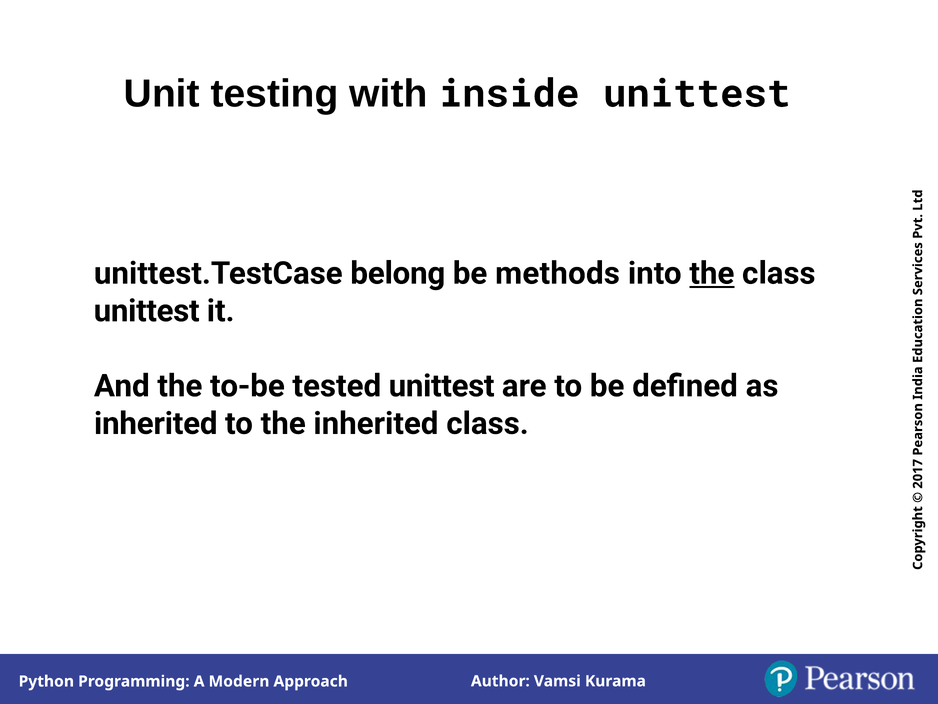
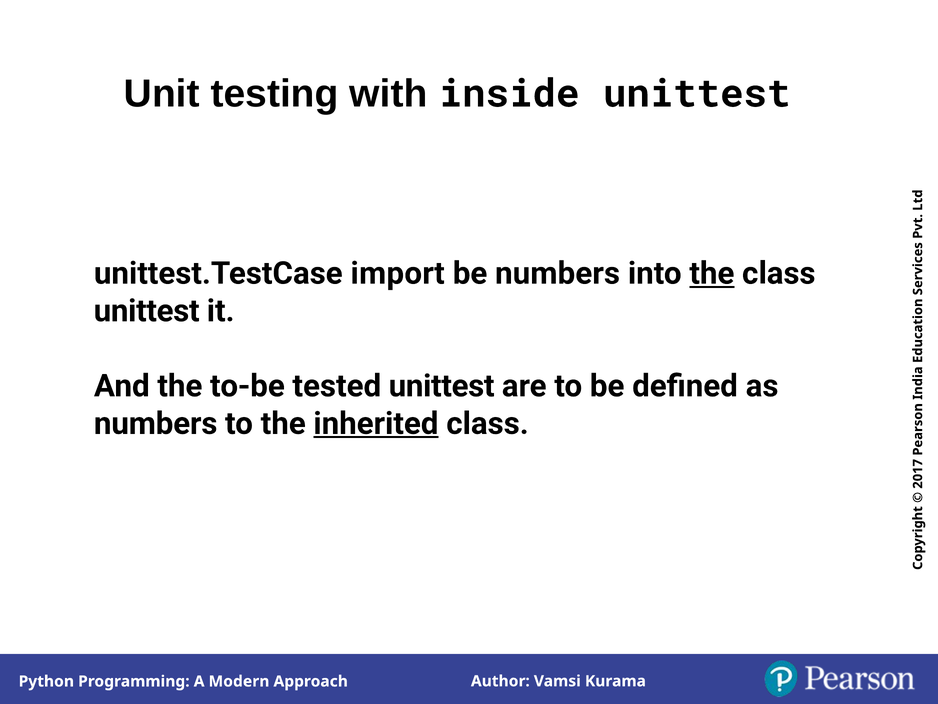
belong: belong -> import (398, 273)
be methods: methods -> numbers (558, 273)
inherited: inherited -> numbers (156, 423)
inherited underline: none -> present (376, 423)
